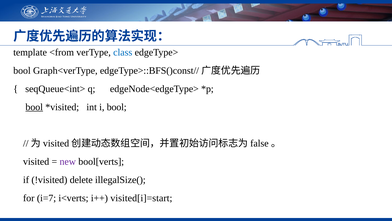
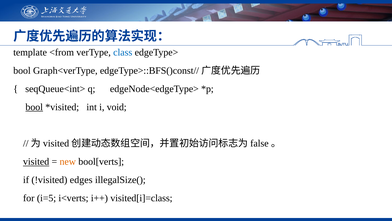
i bool: bool -> void (117, 107)
visited underline: none -> present (36, 161)
new colour: purple -> orange (68, 161)
delete: delete -> edges (81, 180)
i=7: i=7 -> i=5 (46, 198)
visited[i]=start: visited[i]=start -> visited[i]=class (141, 198)
